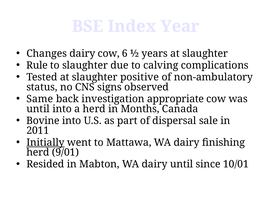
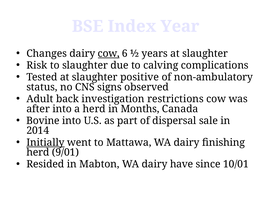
cow underline: none -> present (109, 53)
Rule: Rule -> Risk (37, 65)
Same: Same -> Adult (40, 99)
appropriate: appropriate -> restrictions (175, 99)
until: until -> after (38, 108)
2011: 2011 -> 2014 (38, 130)
dairy until: until -> have (182, 164)
